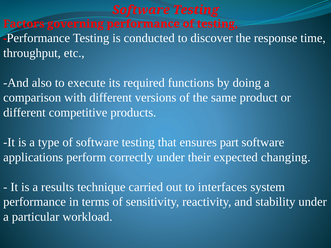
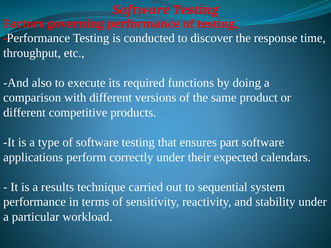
changing: changing -> calendars (286, 157)
interfaces: interfaces -> sequential (223, 187)
